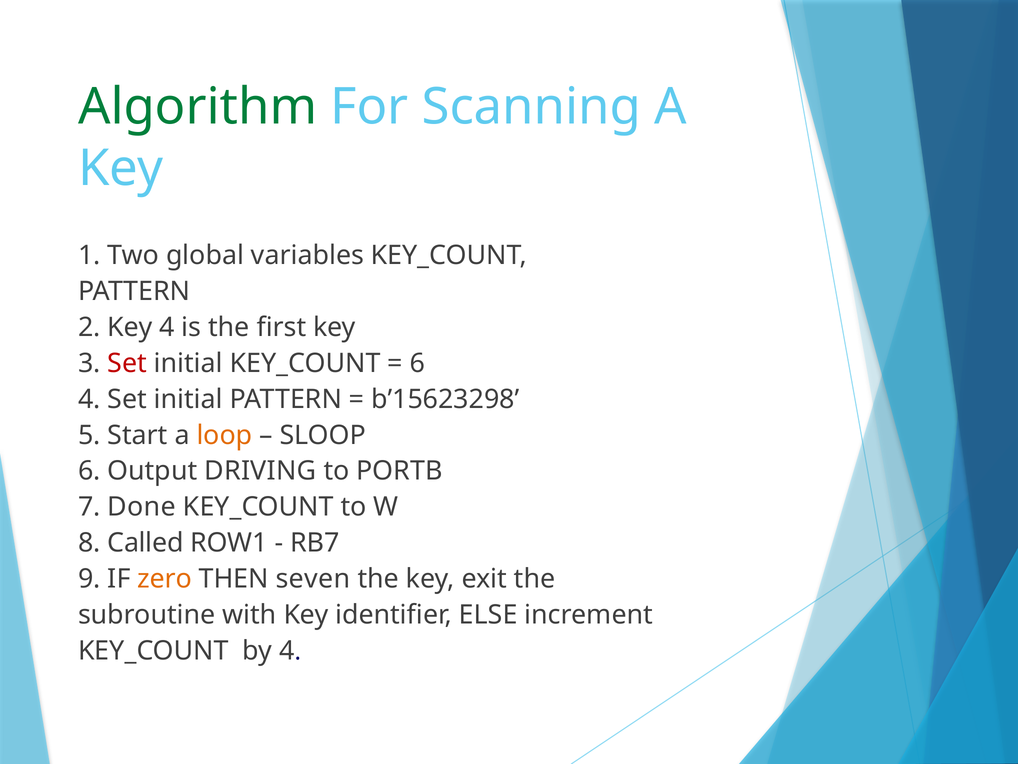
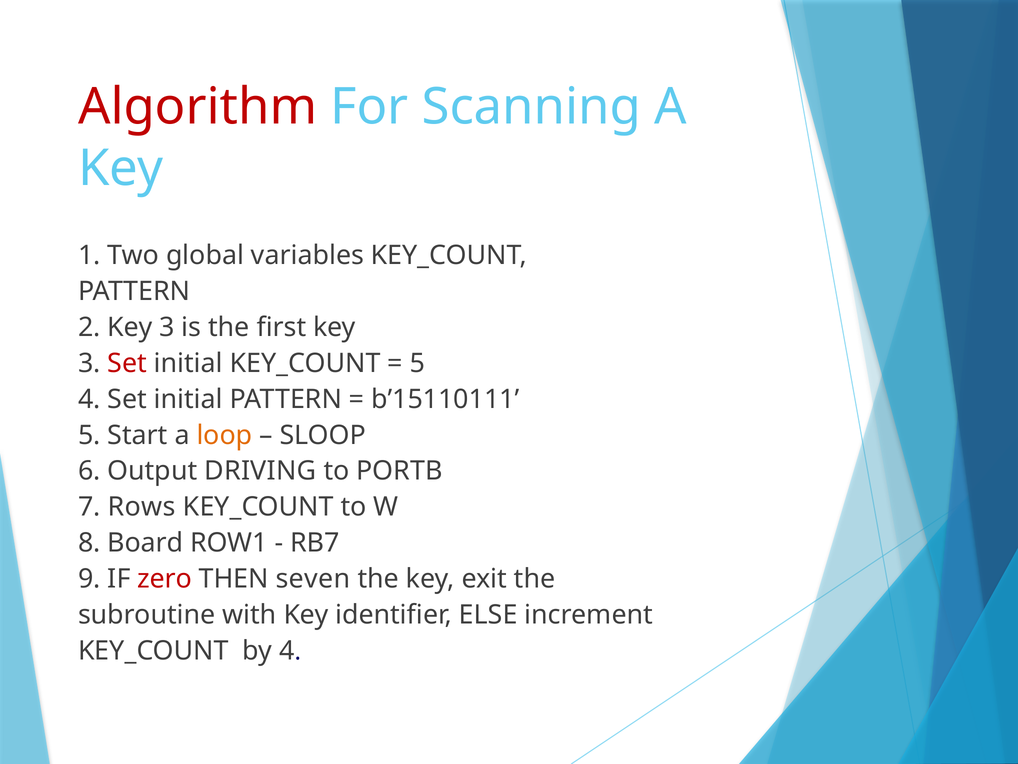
Algorithm colour: green -> red (198, 107)
2 Key 4: 4 -> 3 (167, 327)
6: 6 -> 5 (417, 363)
b’15623298: b’15623298 -> b’15110111 (445, 399)
Done: Done -> Rows (142, 507)
Called: Called -> Board (145, 543)
zero colour: orange -> red (165, 579)
